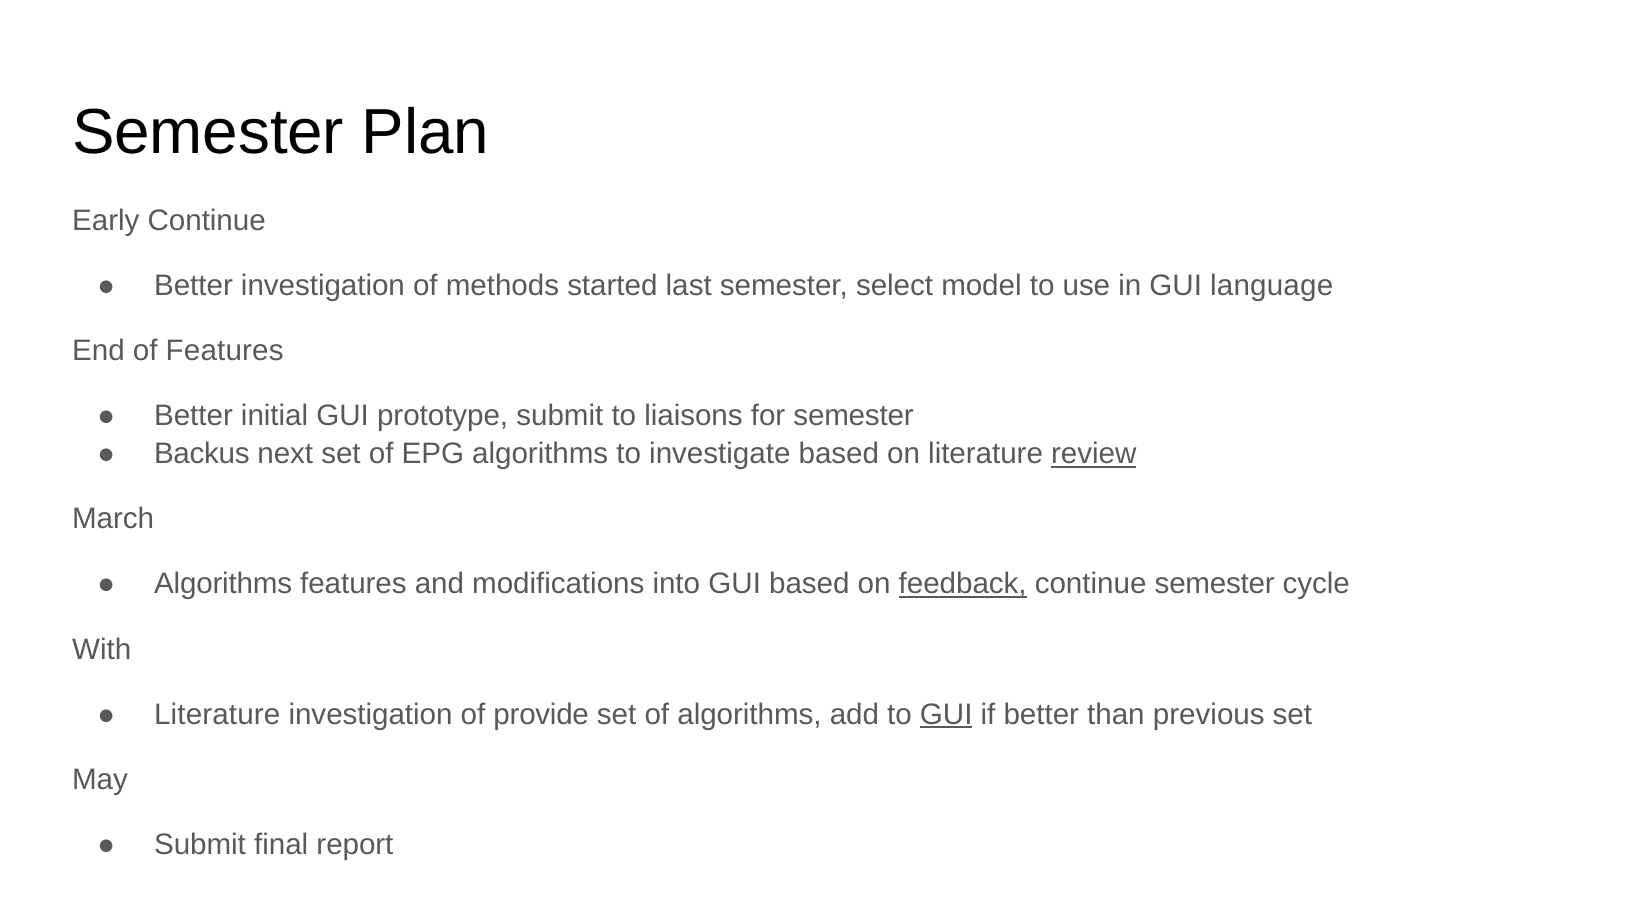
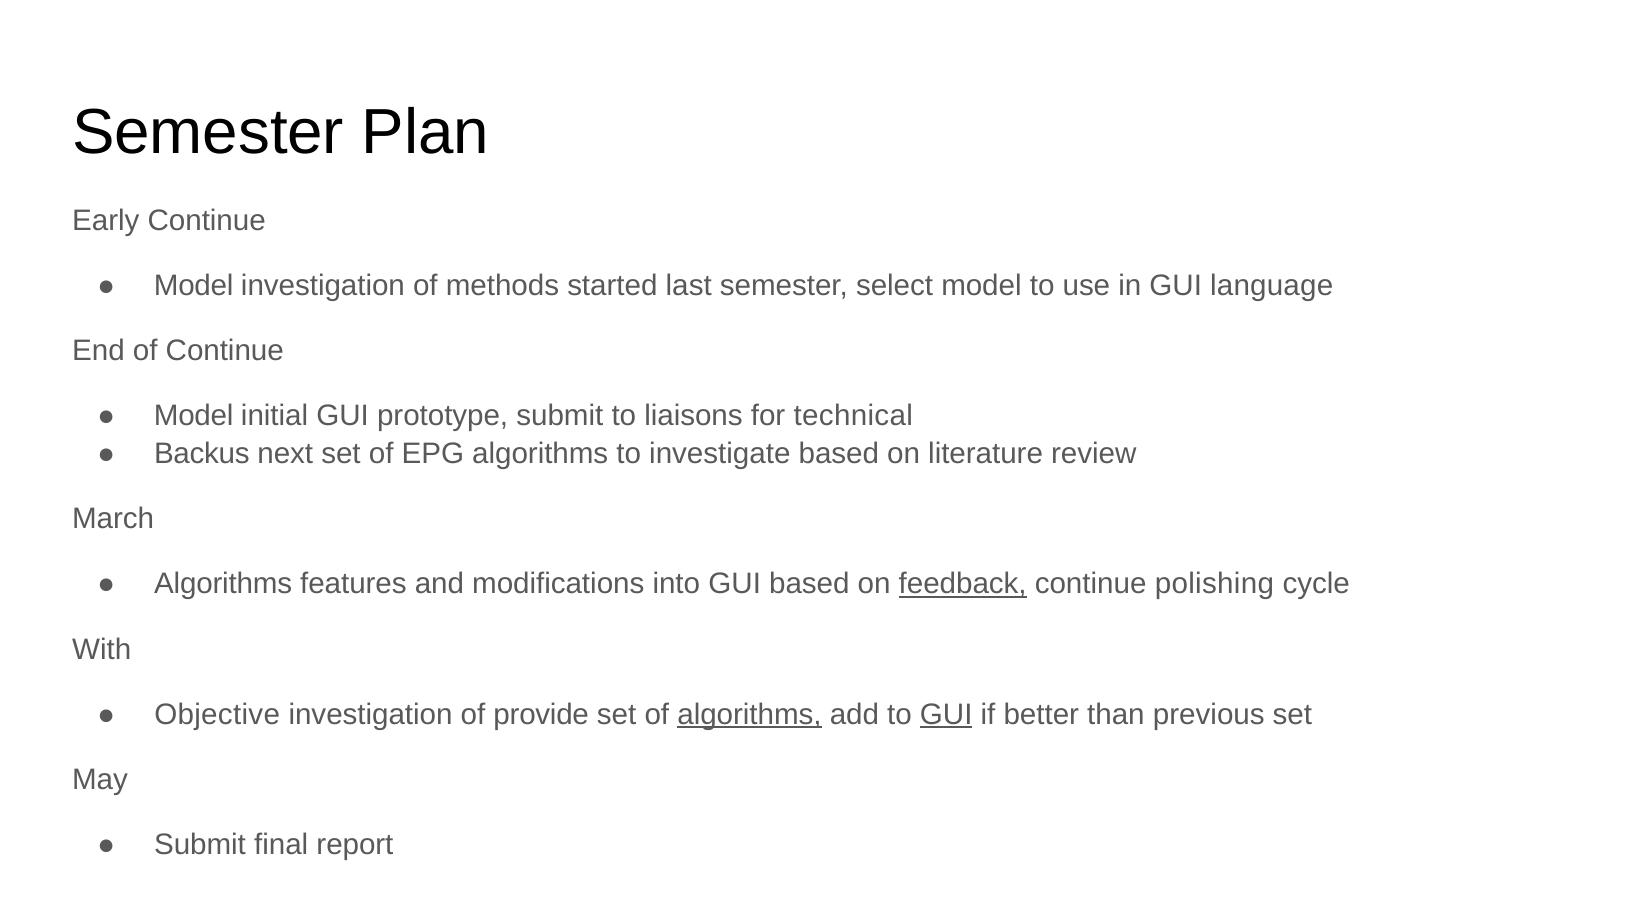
Better: Better -> Model (194, 286)
of Features: Features -> Continue (225, 351)
Better: Better -> Model (194, 416)
for semester: semester -> technical (853, 416)
review underline: present -> none (1094, 454)
continue semester: semester -> polishing (1214, 584)
Literature: Literature -> Objective (217, 715)
algorithms underline: none -> present (750, 715)
